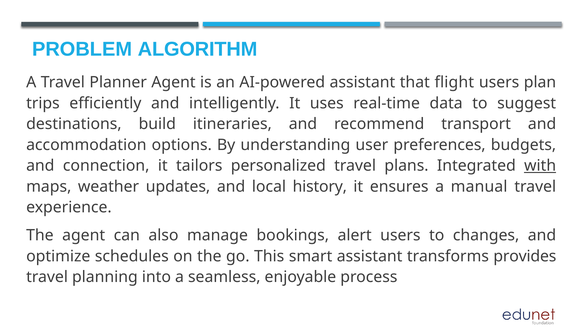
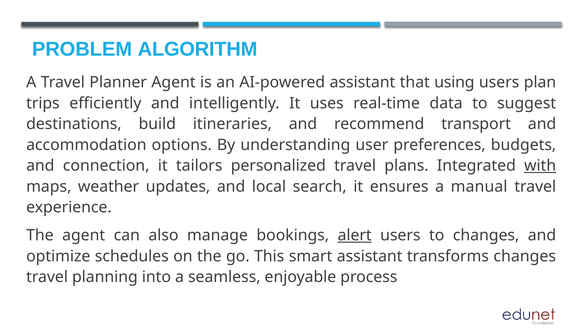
flight: flight -> using (454, 82)
history: history -> search (320, 187)
alert underline: none -> present (355, 235)
transforms provides: provides -> changes (525, 256)
